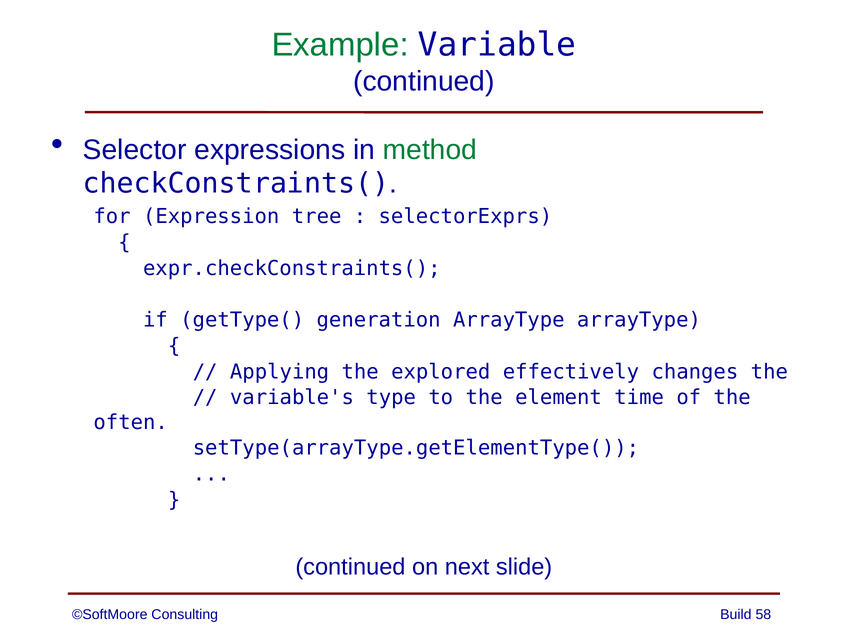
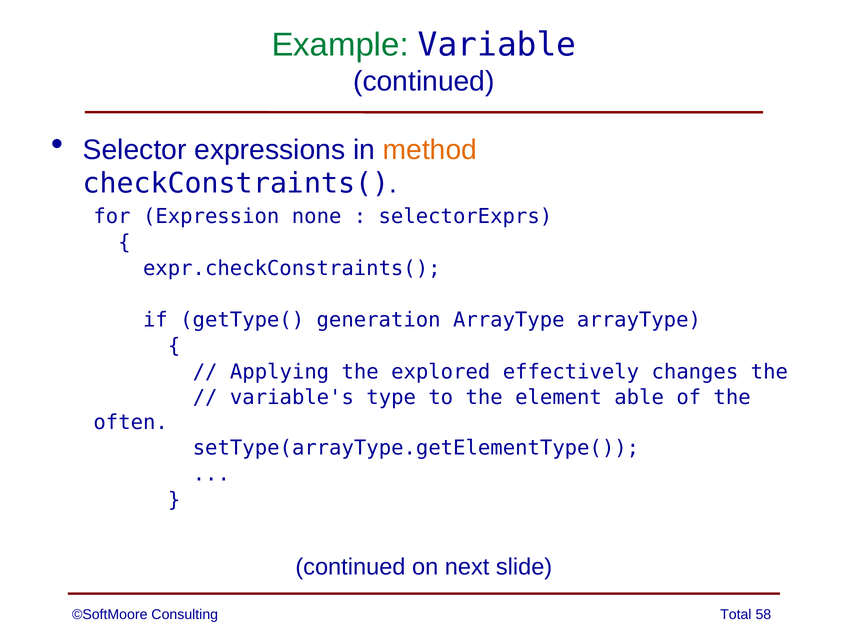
method colour: green -> orange (430, 150)
tree: tree -> none (317, 216)
time: time -> able (639, 398)
Build: Build -> Total (736, 614)
